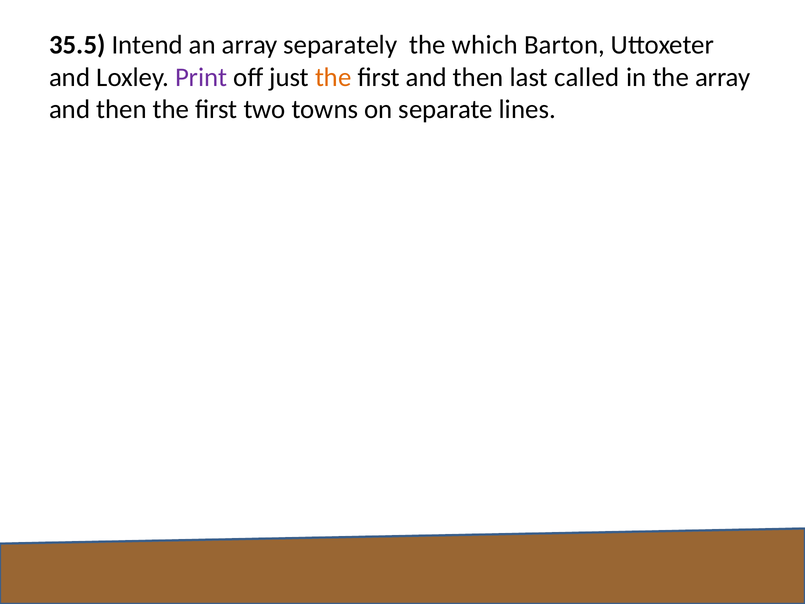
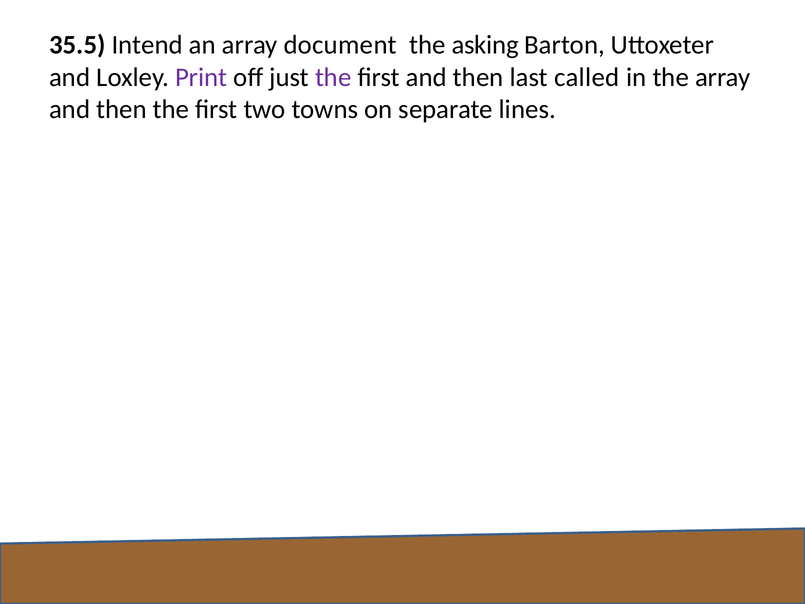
separately: separately -> document (340, 45)
which: which -> asking (485, 45)
the colour: orange -> purple (333, 77)
